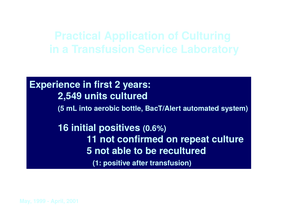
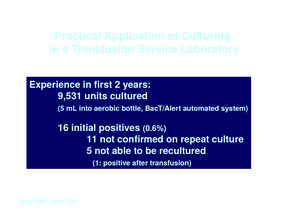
2,549: 2,549 -> 9,531 (70, 96)
